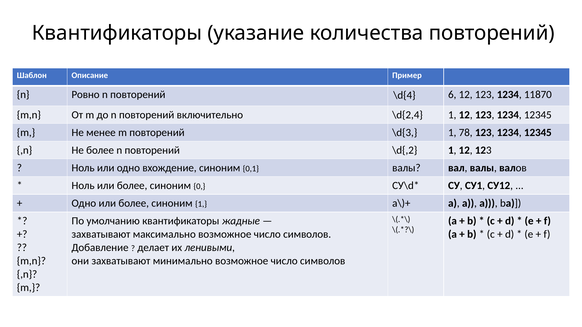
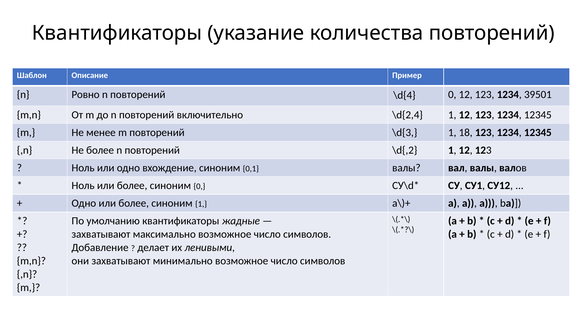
\d{4 6: 6 -> 0 (452, 95)
11870: 11870 -> 39501 (538, 95)
78: 78 -> 18 (466, 133)
